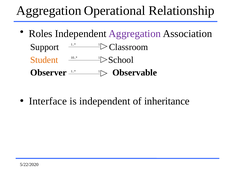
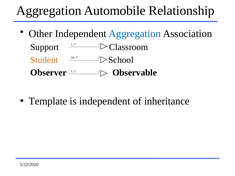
Operational: Operational -> Automobile (115, 11)
Roles: Roles -> Other (41, 34)
Aggregation colour: purple -> blue (135, 34)
Interface: Interface -> Template (48, 101)
